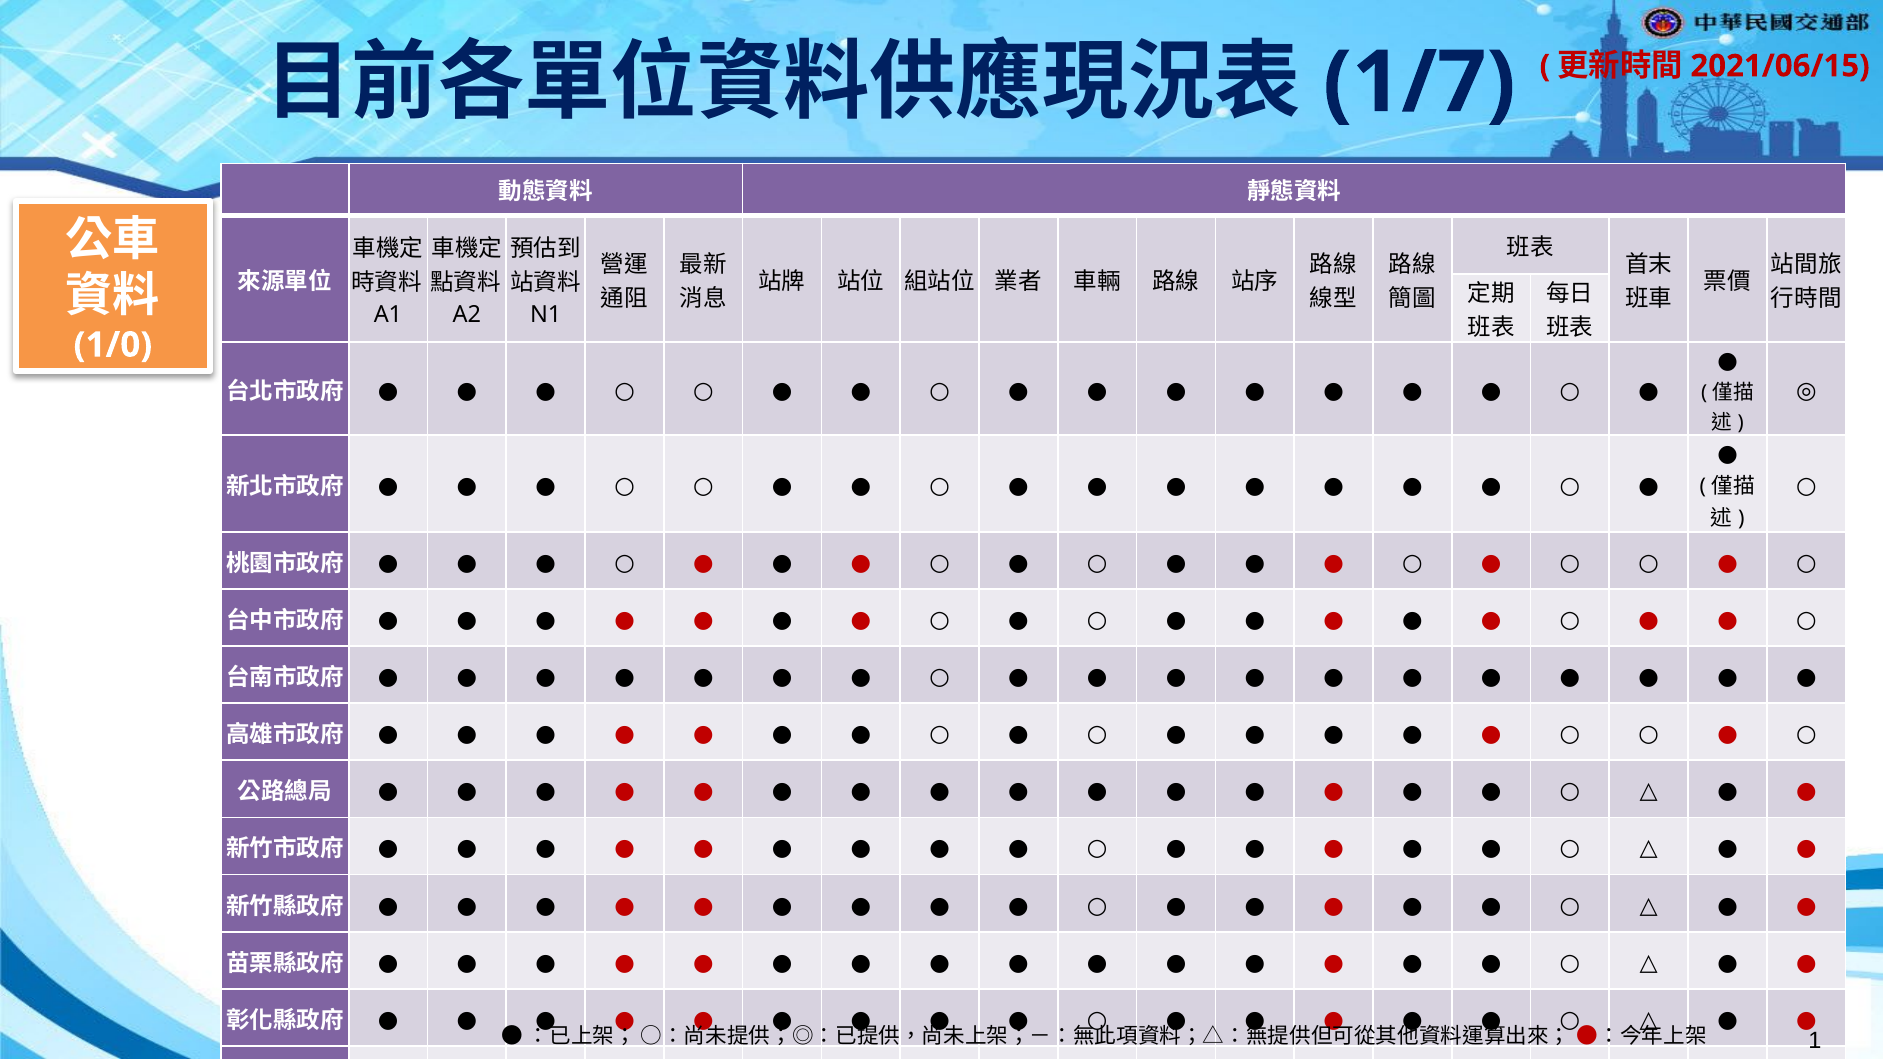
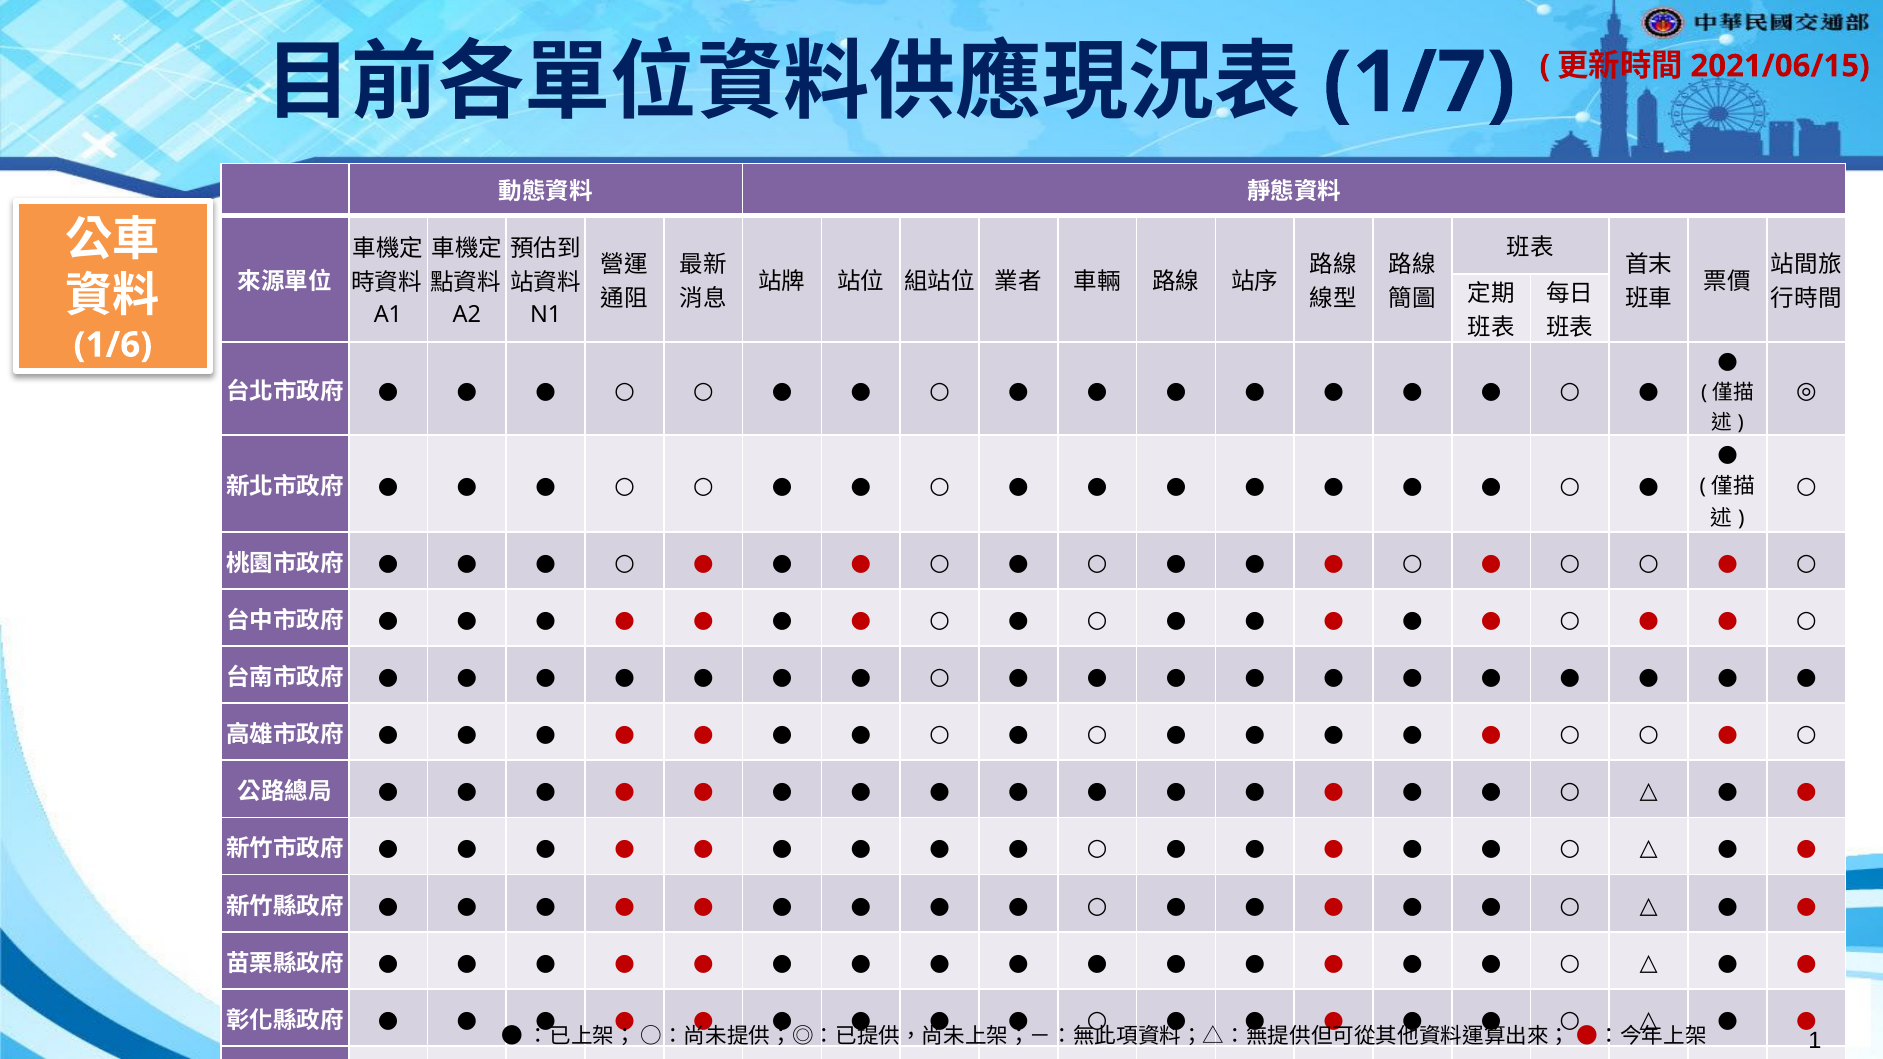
1/0: 1/0 -> 1/6 (113, 345)
